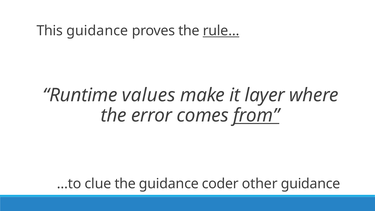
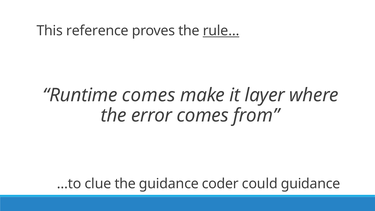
This guidance: guidance -> reference (97, 31)
Runtime values: values -> comes (149, 95)
from underline: present -> none (256, 115)
other: other -> could (260, 184)
